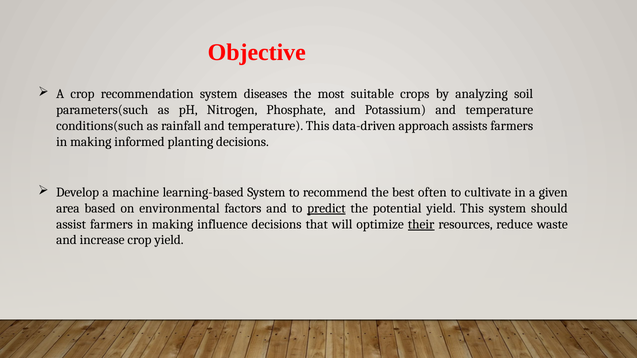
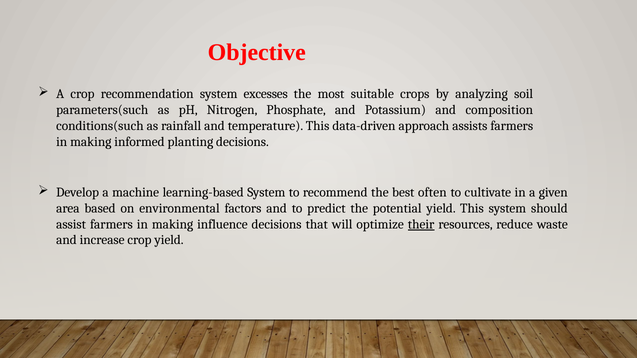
diseases: diseases -> excesses (266, 94)
Potassium and temperature: temperature -> composition (499, 110)
predict underline: present -> none (326, 208)
